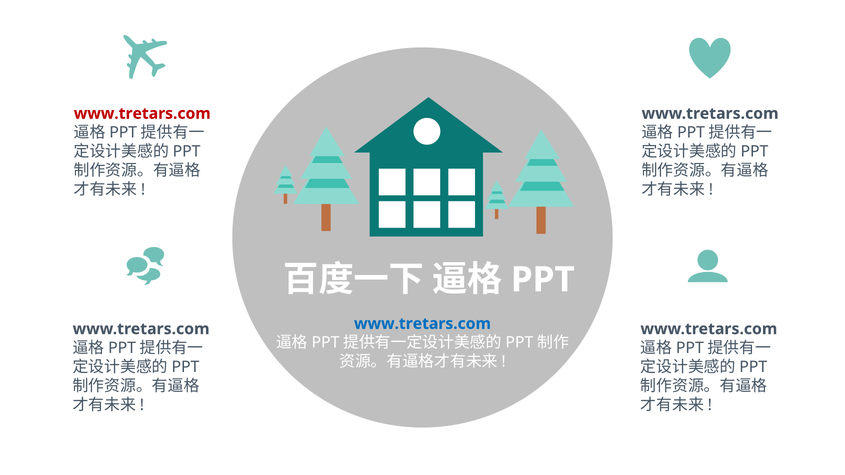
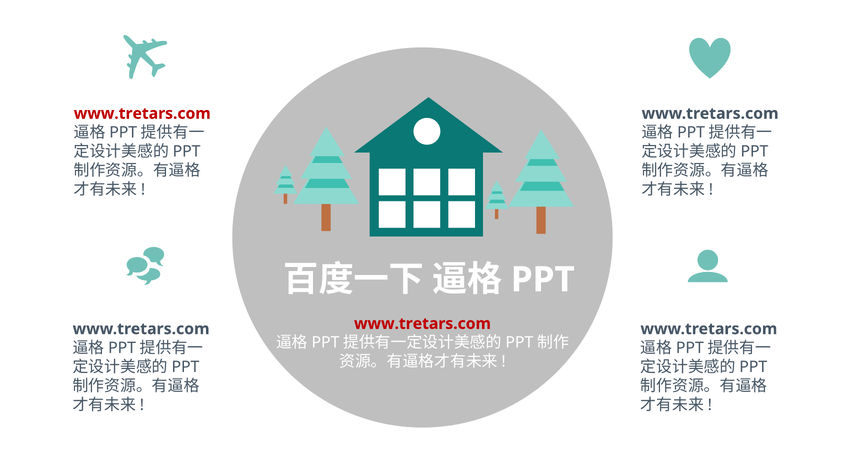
www.tretars.com colour: blue -> red (422, 324)
